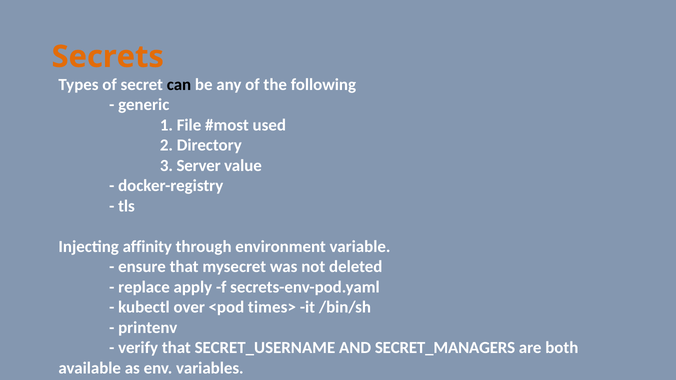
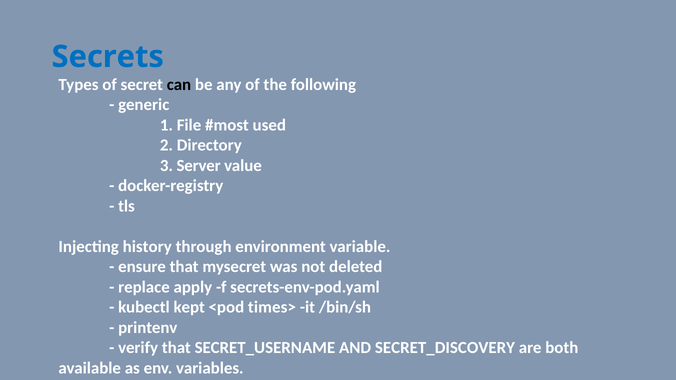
Secrets colour: orange -> blue (108, 57)
affinity: affinity -> history (147, 247)
over: over -> kept (189, 308)
SECRET_MANAGERS: SECRET_MANAGERS -> SECRET_DISCOVERY (445, 348)
